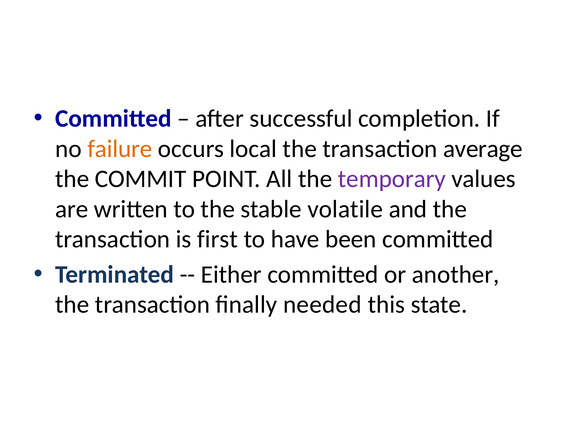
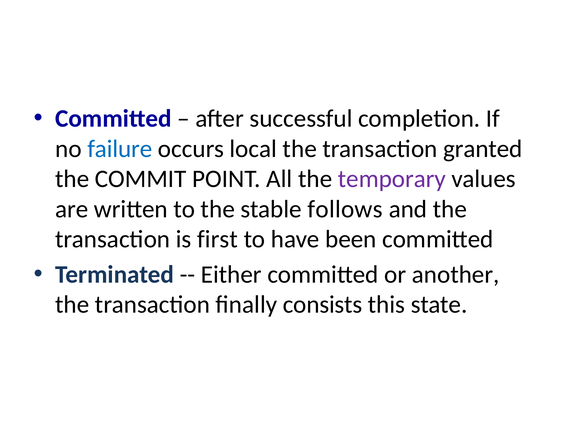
failure colour: orange -> blue (120, 149)
average: average -> granted (483, 149)
volatile: volatile -> follows (345, 209)
needed: needed -> consists (323, 305)
